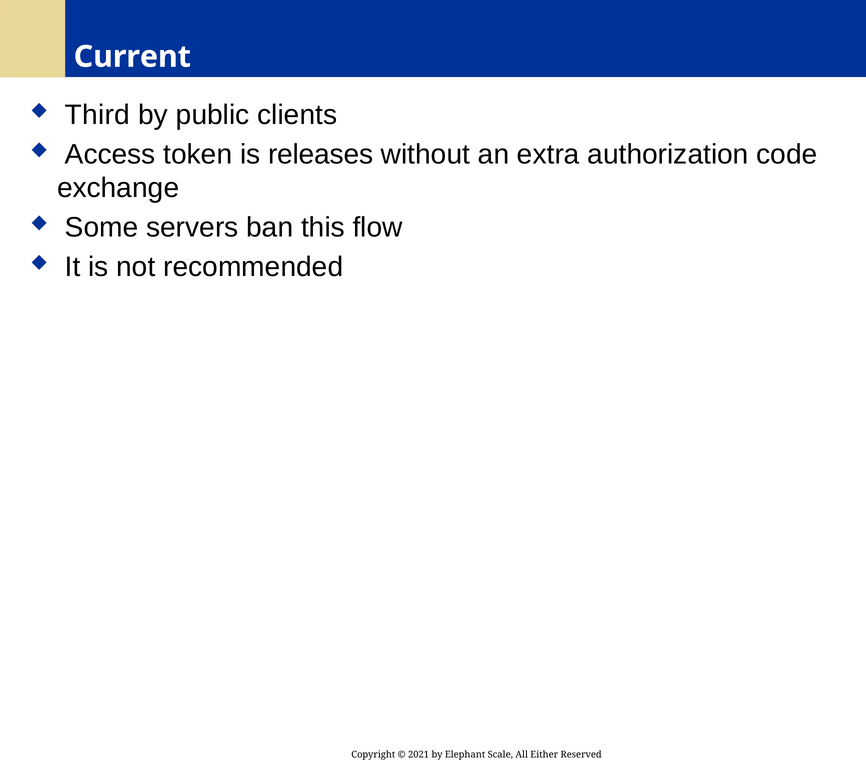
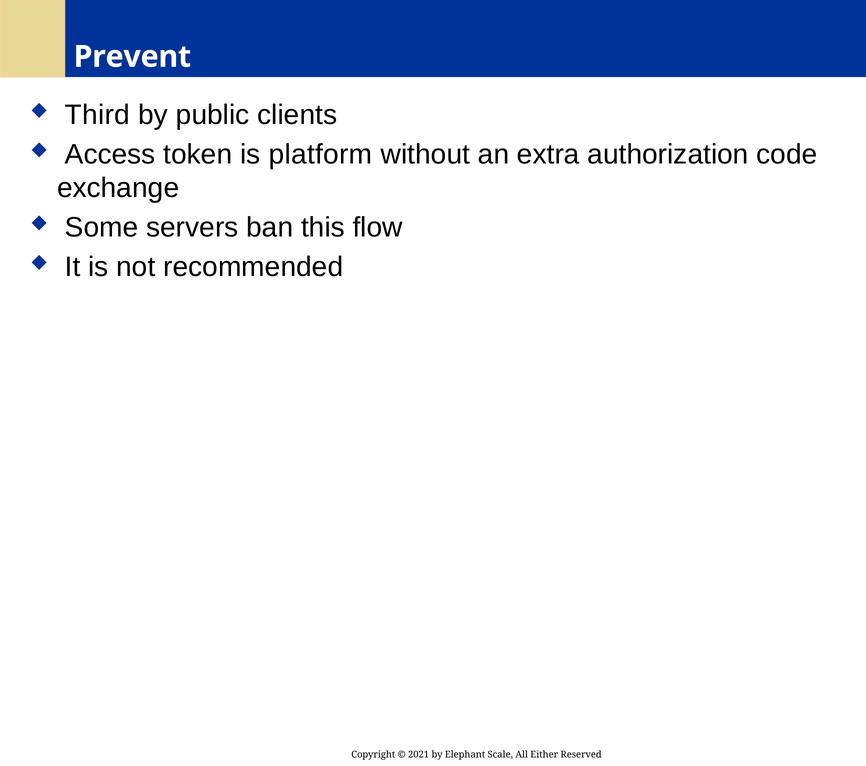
Current: Current -> Prevent (132, 57)
releases: releases -> platform (321, 154)
